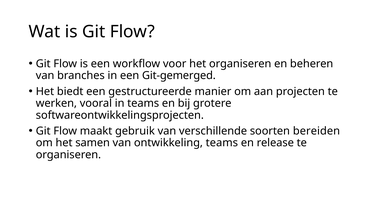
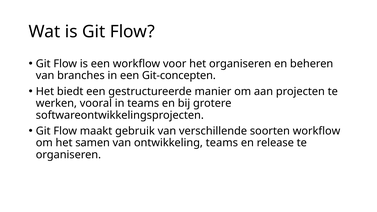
Git-gemerged: Git-gemerged -> Git-concepten (179, 76)
soorten bereiden: bereiden -> workflow (317, 131)
